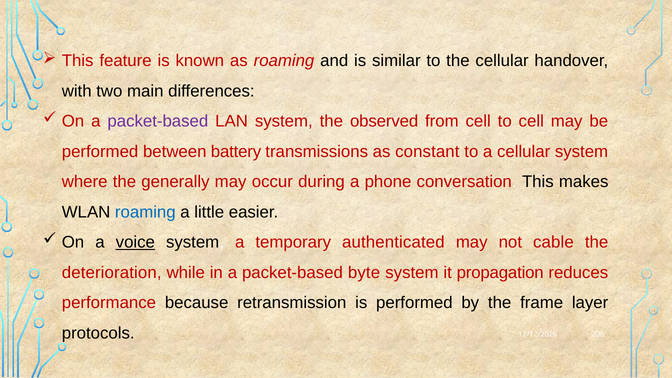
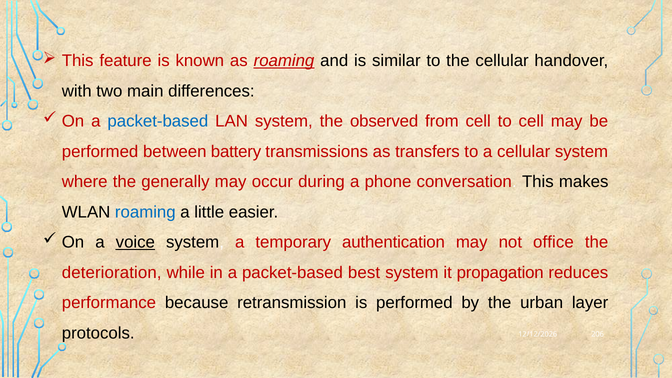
roaming underline: none -> present (284, 61)
packet-based colour: purple -> blue (158, 121)
constant: constant -> transfers (427, 152)
authenticated: authenticated -> authentication (393, 242)
cable: cable -> office (553, 242)
byte: byte -> best (364, 273)
frame: frame -> urban (542, 303)
